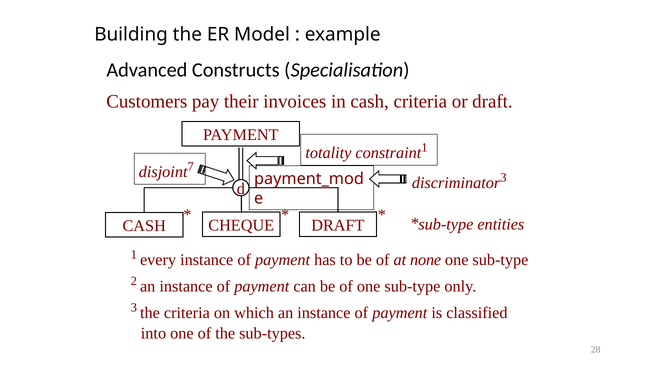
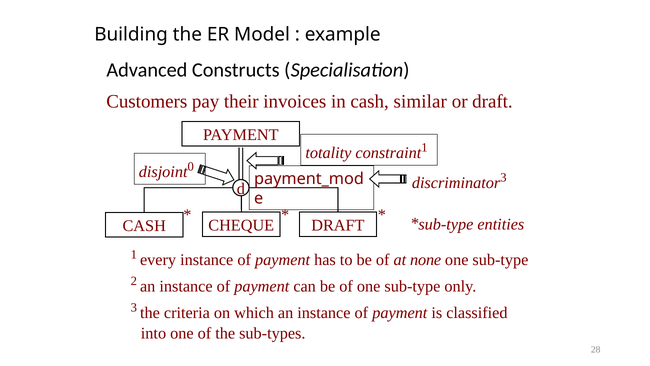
cash criteria: criteria -> similar (420, 101)
7: 7 -> 0 (191, 167)
